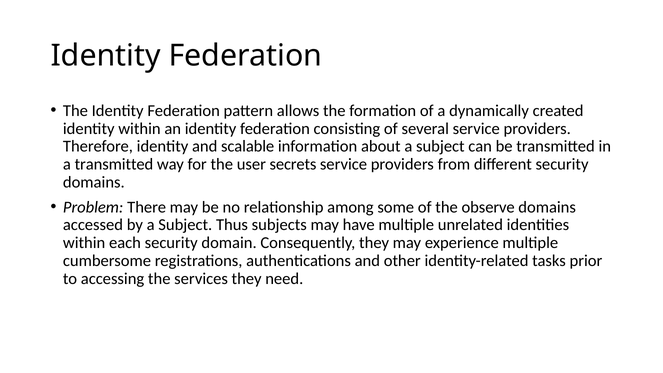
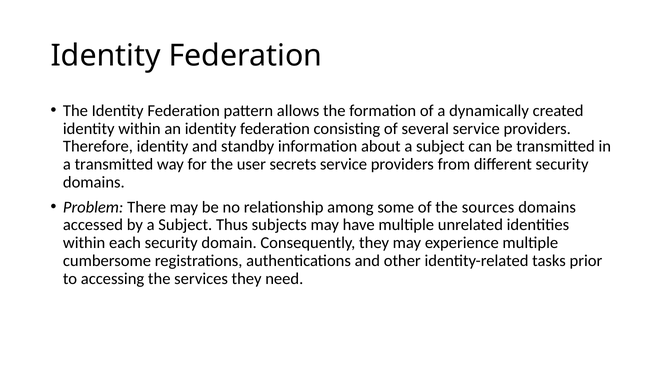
scalable: scalable -> standby (248, 146)
observe: observe -> sources (488, 207)
